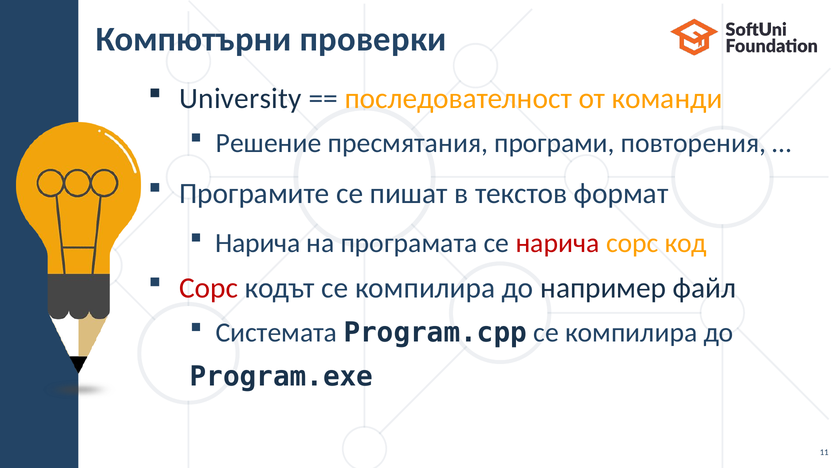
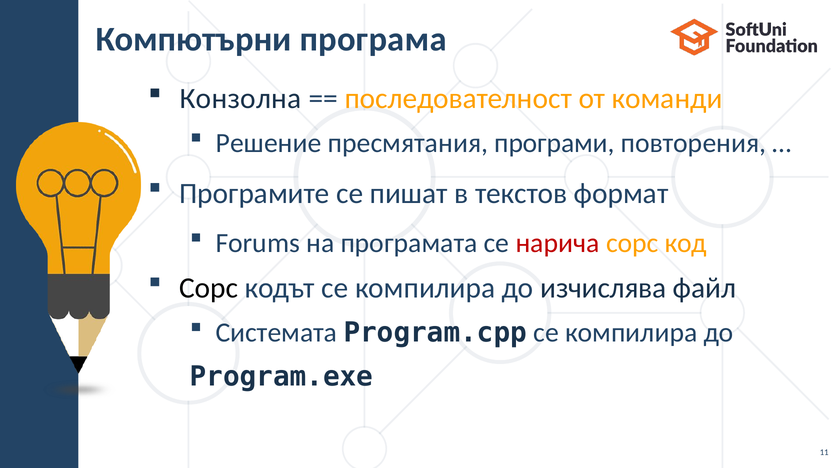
проверки: проверки -> програма (373, 39)
University: University -> Конзолна (241, 99)
Нарича: Нарича -> Forums (258, 243)
Сорс colour: red -> black (209, 288)
например: например -> изчислява (603, 288)
